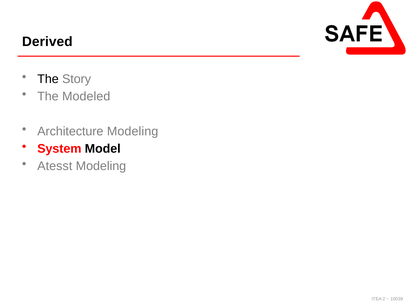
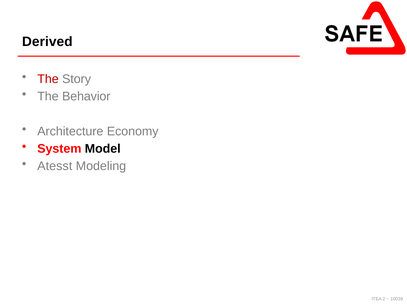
The colour: black -> red (48, 79)
Modeled: Modeled -> Behavior (86, 96)
Architecture Modeling: Modeling -> Economy (133, 131)
